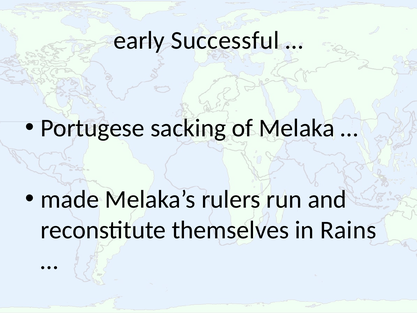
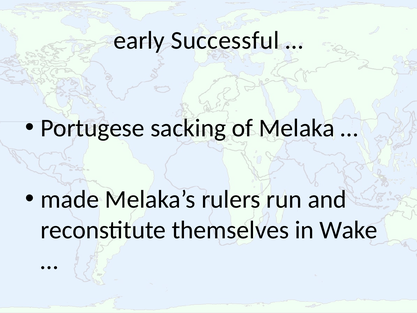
Rains: Rains -> Wake (349, 230)
